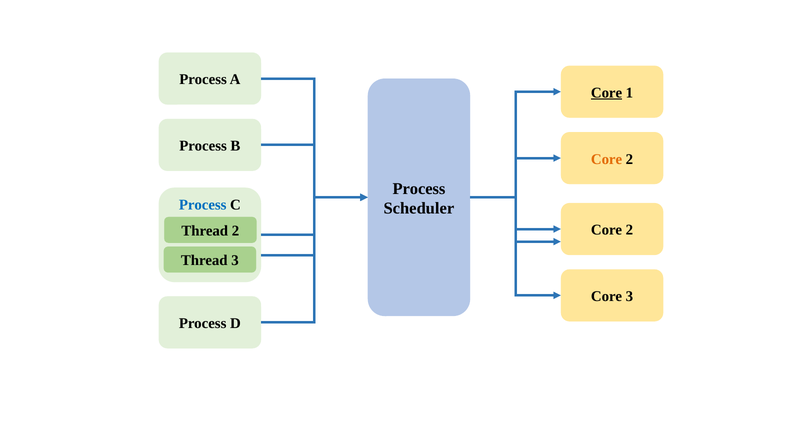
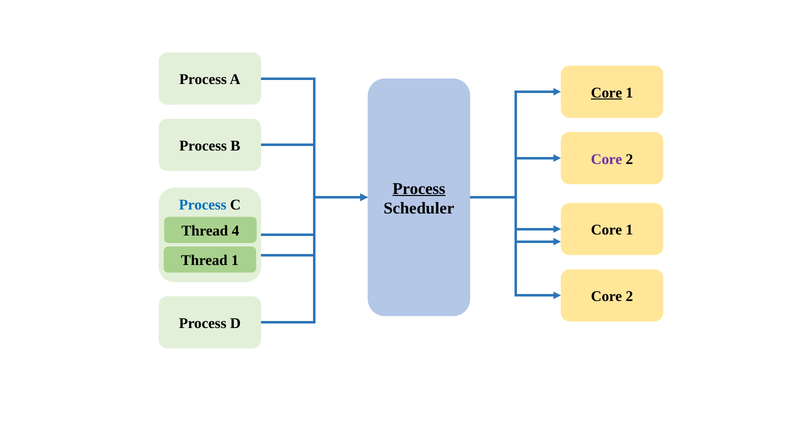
Core colour: orange -> purple (607, 159)
Process underline: none -> present (419, 189)
2: 2 -> 1 (629, 230)
Thread 2: 2 -> 4 (236, 231)
Thread 3: 3 -> 1 (235, 261)
3: 3 -> 2 (629, 297)
